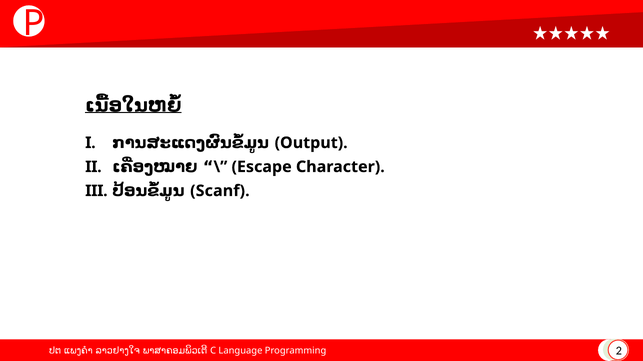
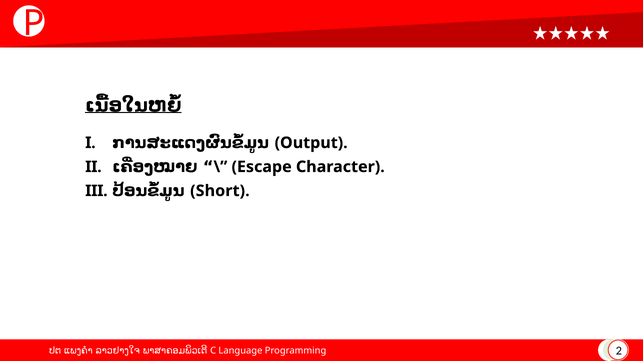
Scanf: Scanf -> Short (220, 191)
